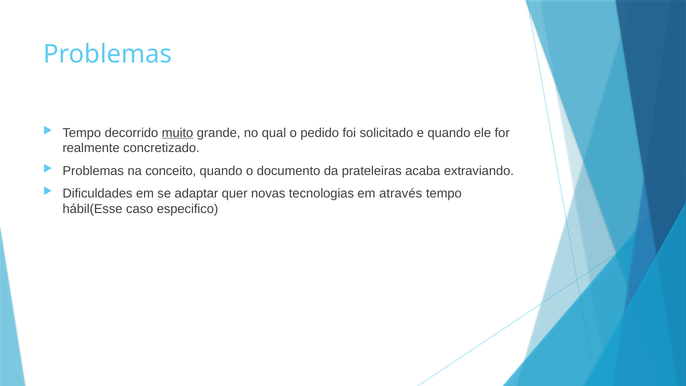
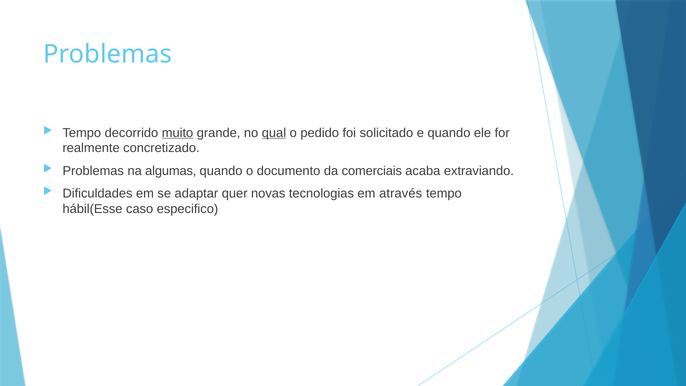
qual underline: none -> present (274, 133)
conceito: conceito -> algumas (171, 171)
prateleiras: prateleiras -> comerciais (372, 171)
